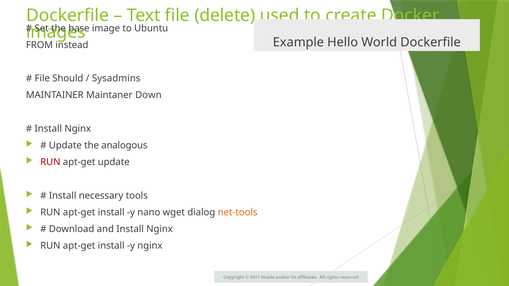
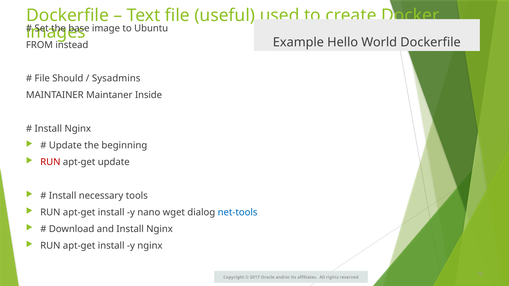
delete: delete -> useful (225, 15)
Down: Down -> Inside (148, 95)
analogous: analogous -> beginning (124, 146)
net-tools colour: orange -> blue (238, 213)
